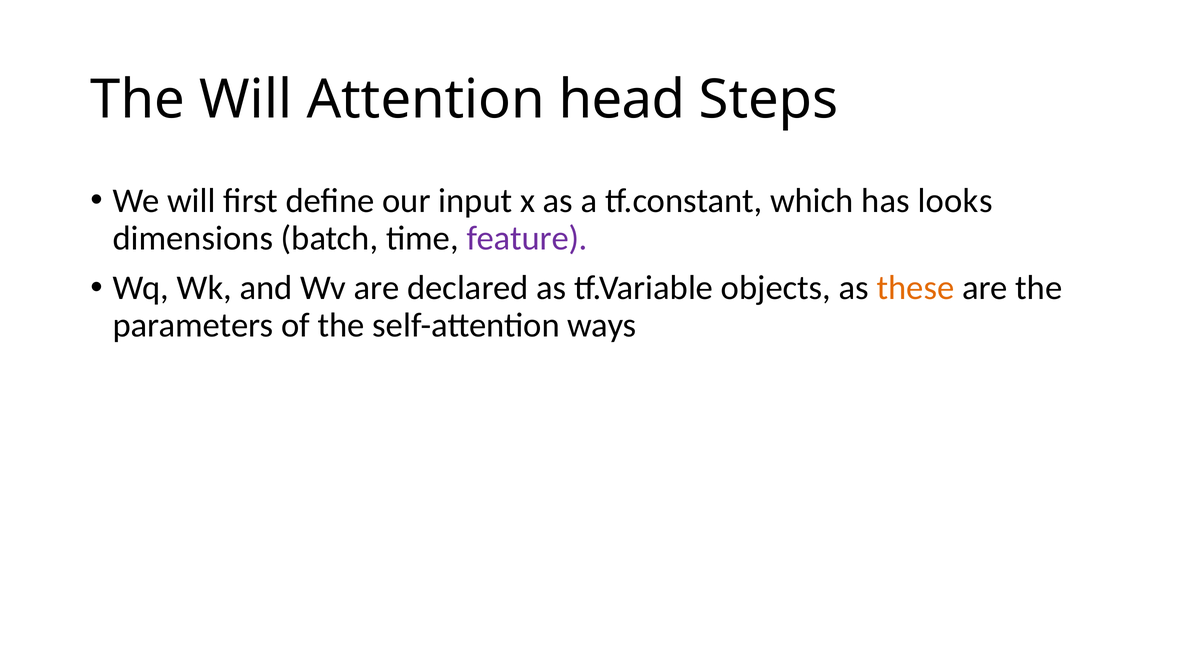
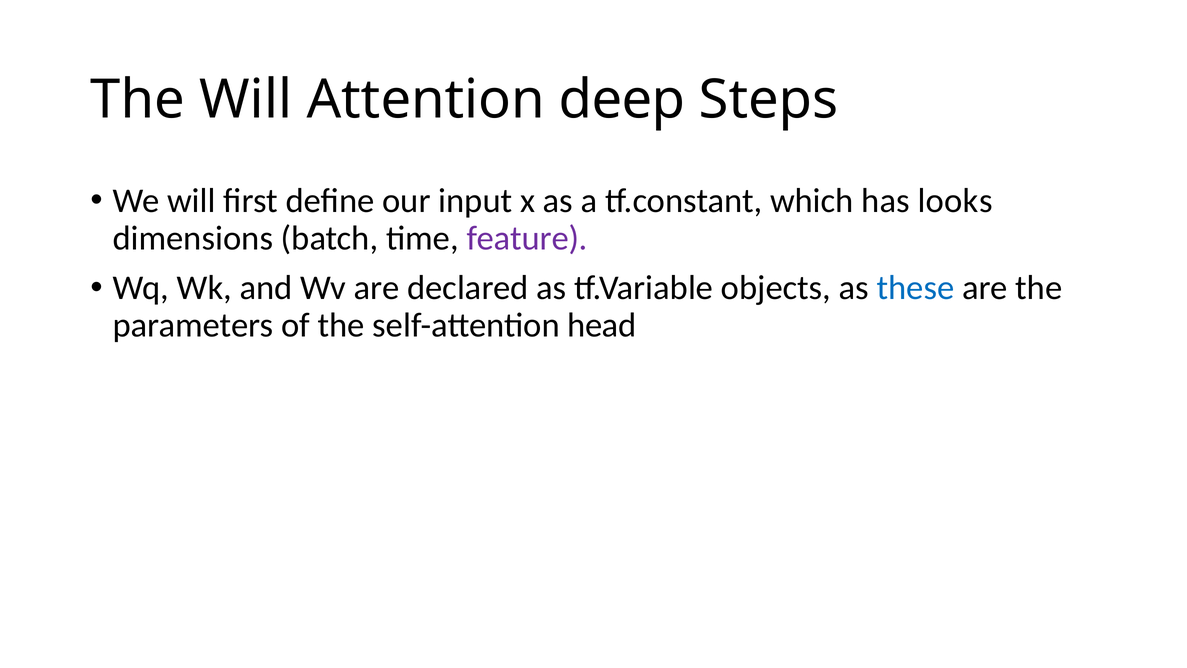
head: head -> deep (622, 100)
these colour: orange -> blue (916, 288)
ways: ways -> head (602, 325)
